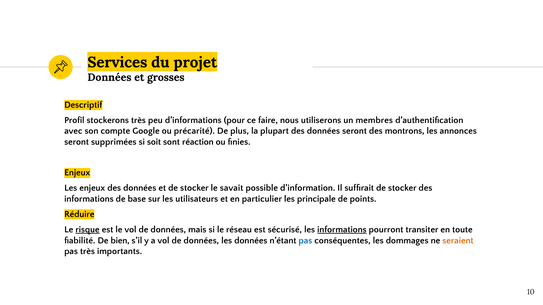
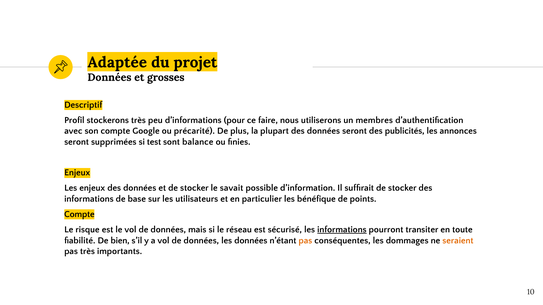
Services: Services -> Adaptée (117, 62)
montrons: montrons -> publicités (405, 131)
soit: soit -> test (154, 142)
réaction: réaction -> balance (198, 142)
principale: principale -> bénéfique (316, 199)
Réduire: Réduire -> Compte (79, 214)
risque underline: present -> none (88, 230)
pas colour: blue -> orange (305, 241)
